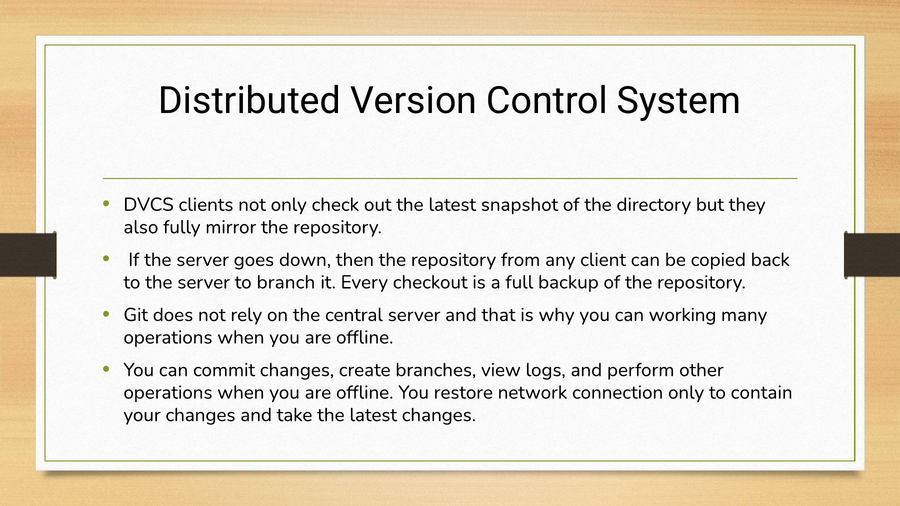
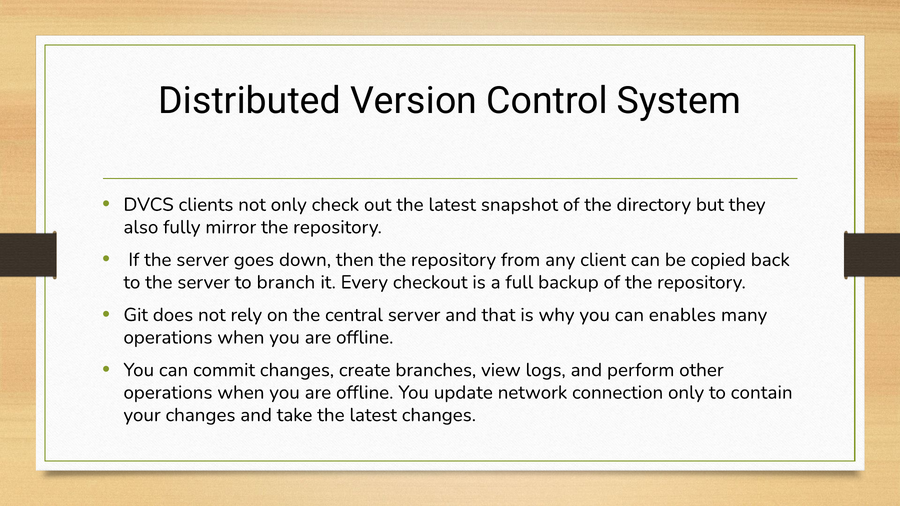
working: working -> enables (682, 315)
restore: restore -> update (463, 393)
